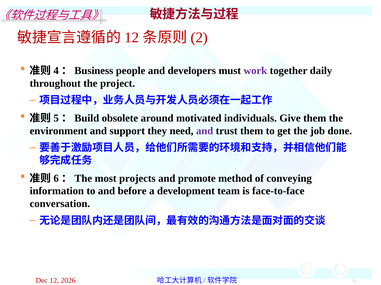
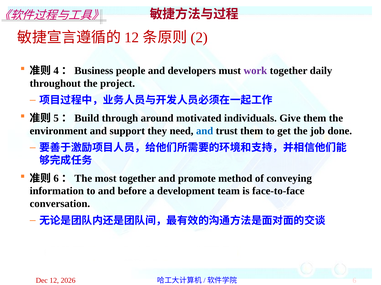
obsolete: obsolete -> through (120, 118)
and colour: purple -> blue (205, 131)
most projects: projects -> together (137, 179)
